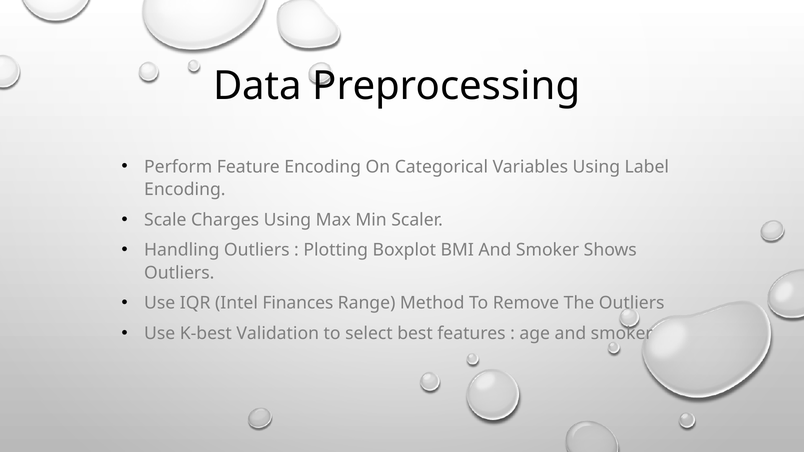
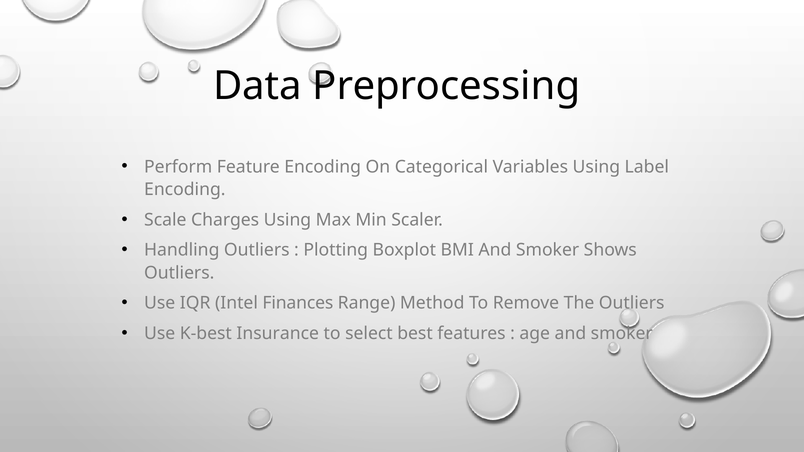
Validation: Validation -> Insurance (278, 334)
